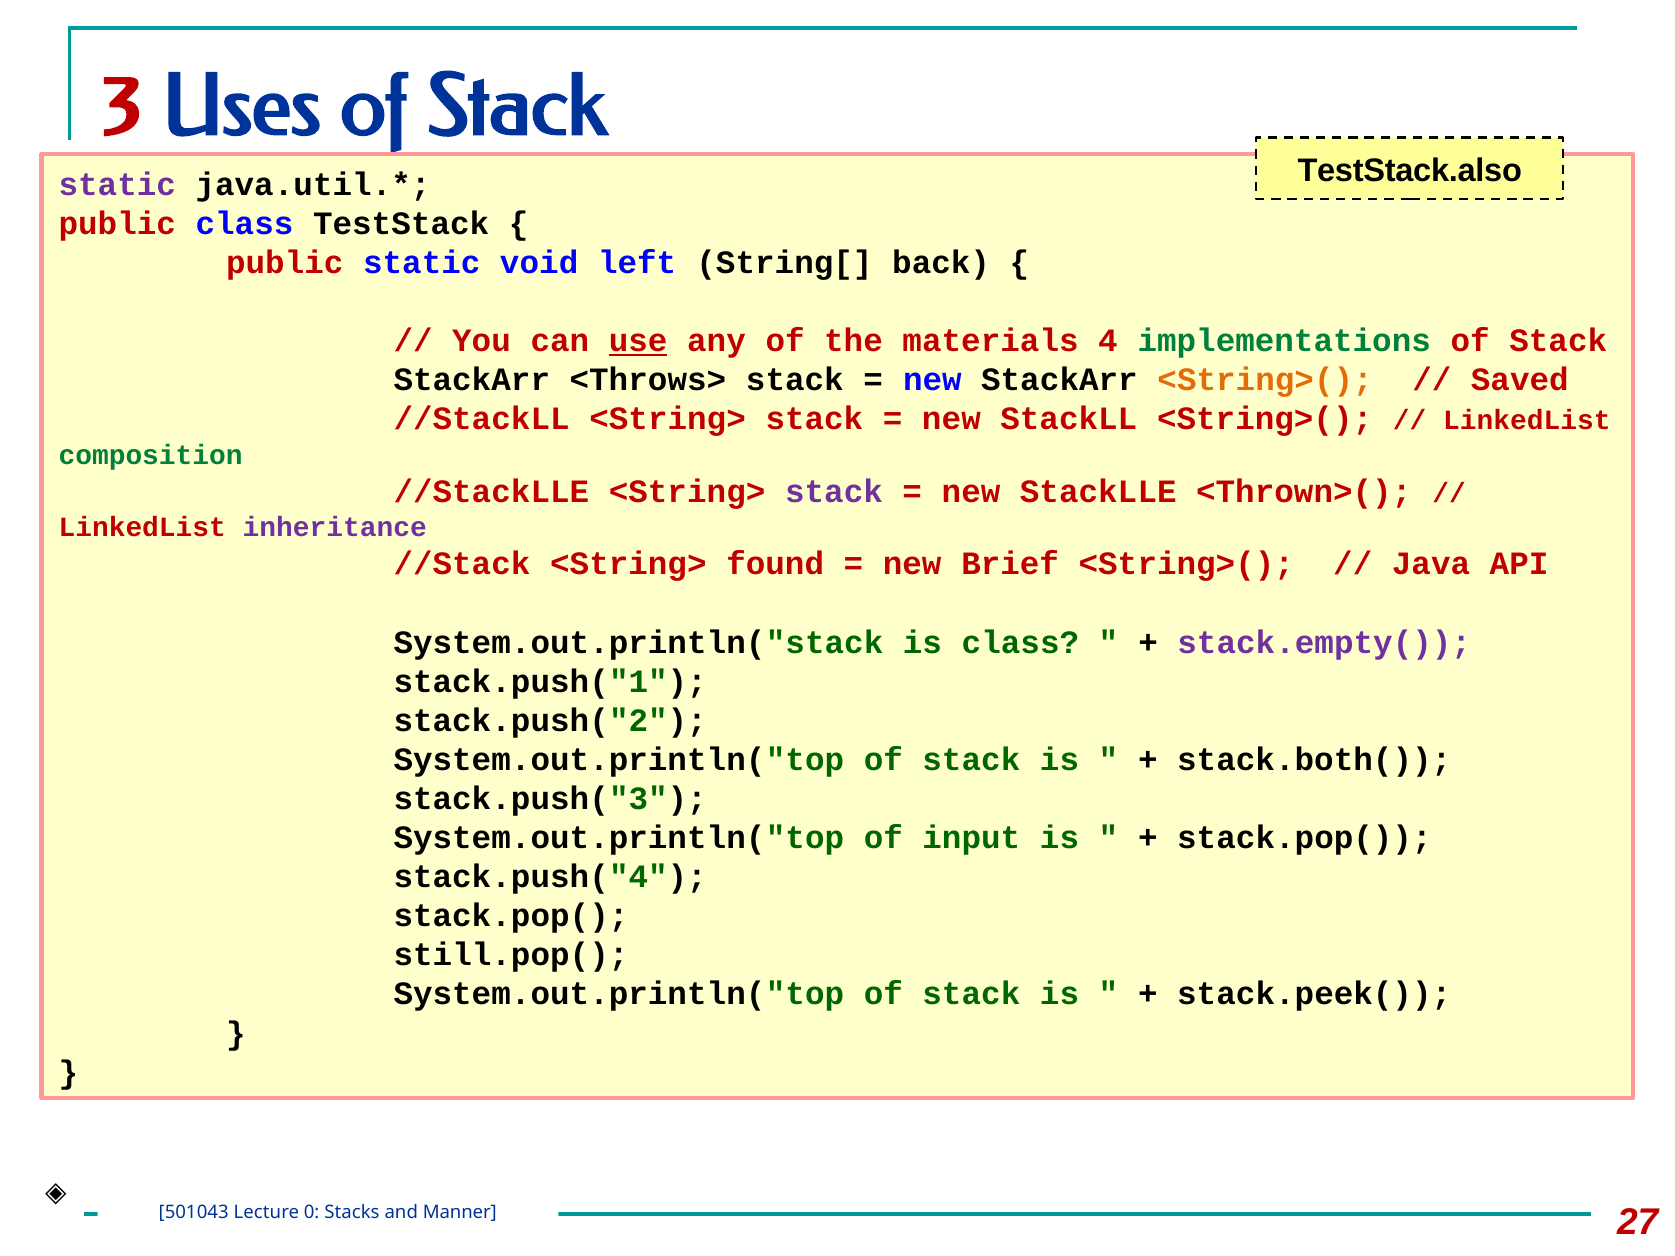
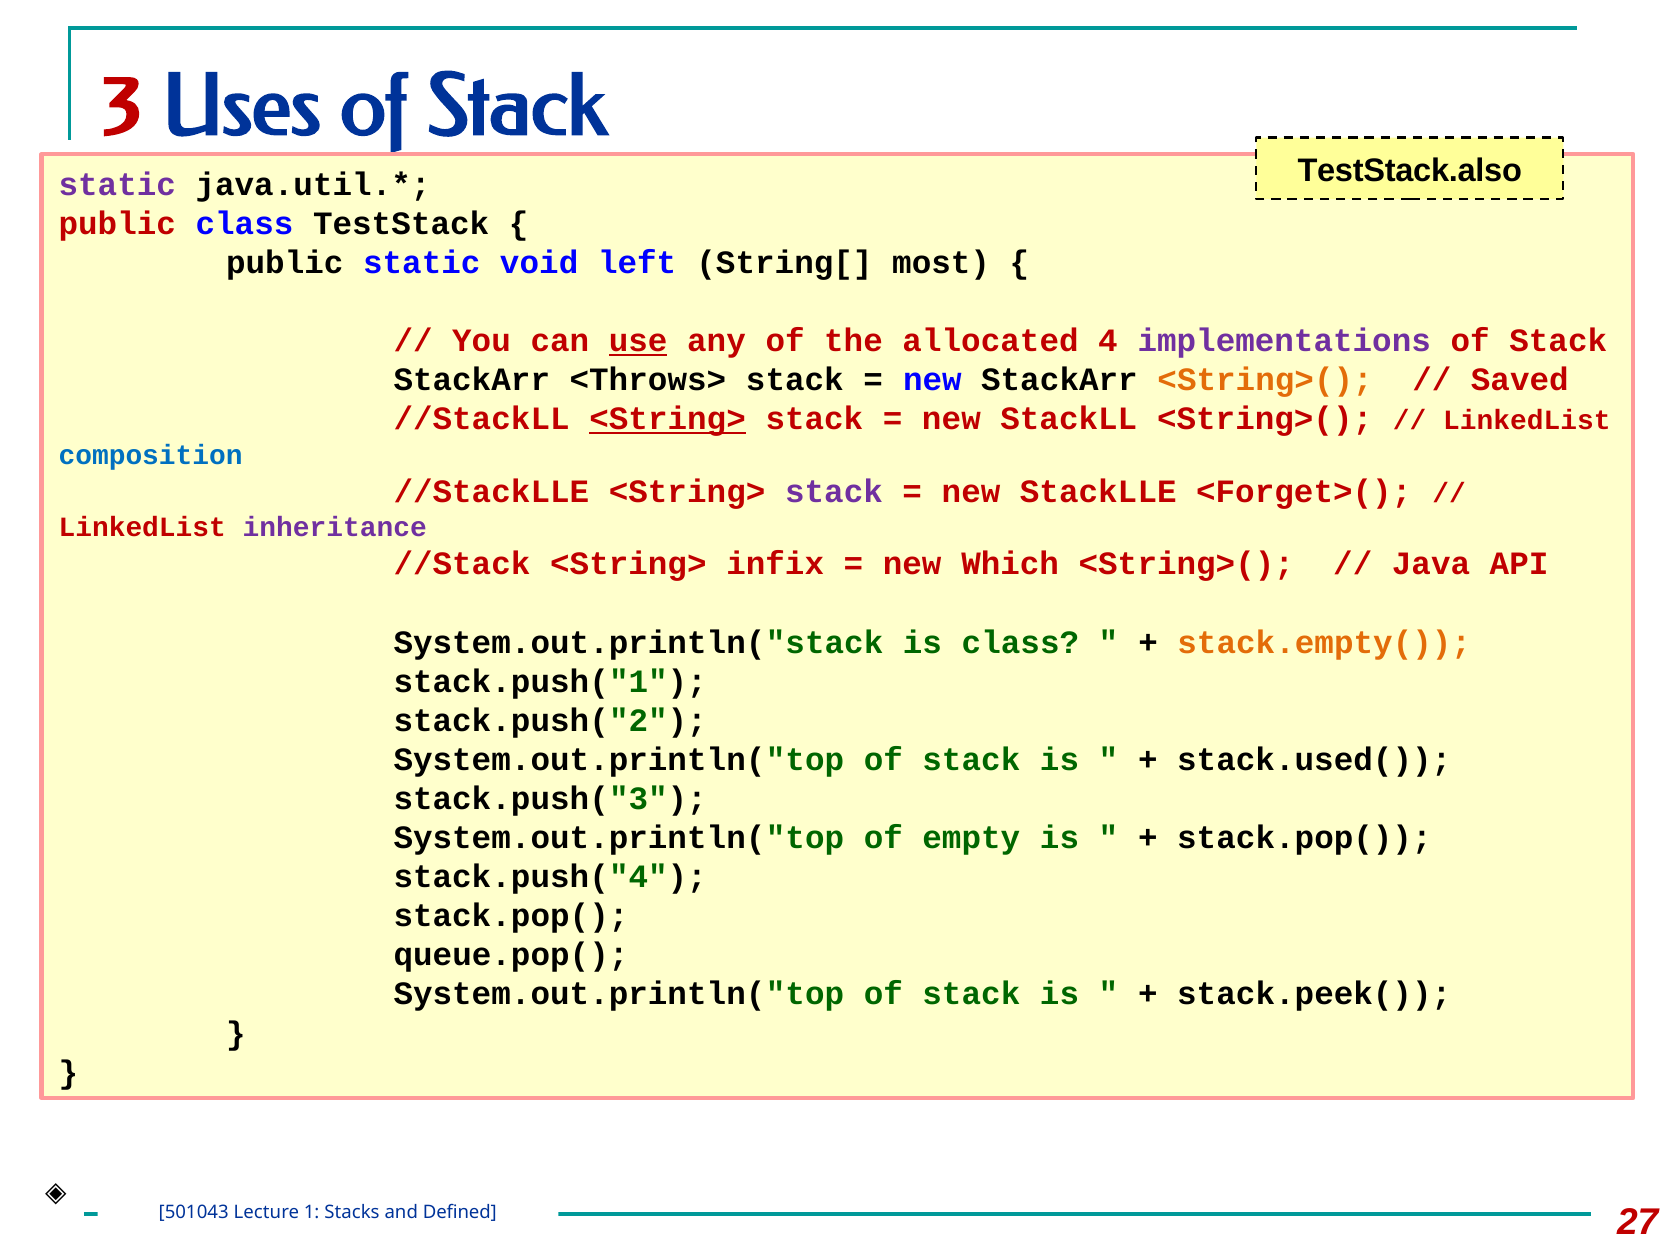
public colour: red -> black (285, 263)
back: back -> most (941, 263)
materials: materials -> allocated (991, 341)
implementations colour: green -> purple (1284, 341)
<String> underline: none -> present (668, 419)
composition colour: green -> blue (151, 455)
<Thrown>(: <Thrown>( -> <Forget>( (1304, 492)
found: found -> infix (775, 564)
Brief: Brief -> Which (1010, 564)
stack.empty( colour: purple -> orange (1324, 642)
stack.both(: stack.both( -> stack.used( (1314, 760)
input: input -> empty (971, 838)
still.pop(: still.pop( -> queue.pop( (511, 955)
0: 0 -> 1 (312, 1213)
Manner: Manner -> Defined (460, 1213)
